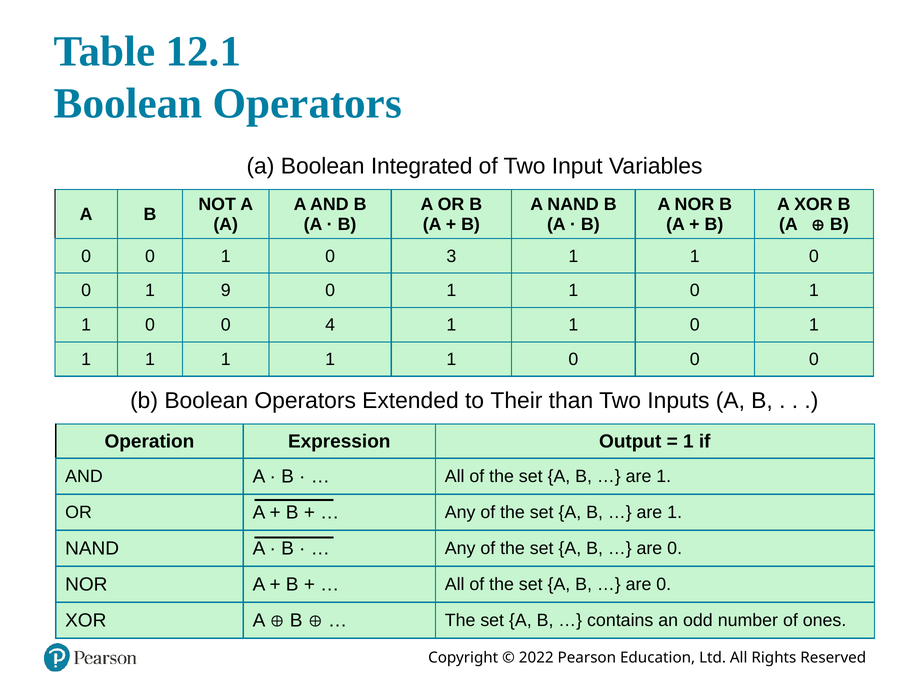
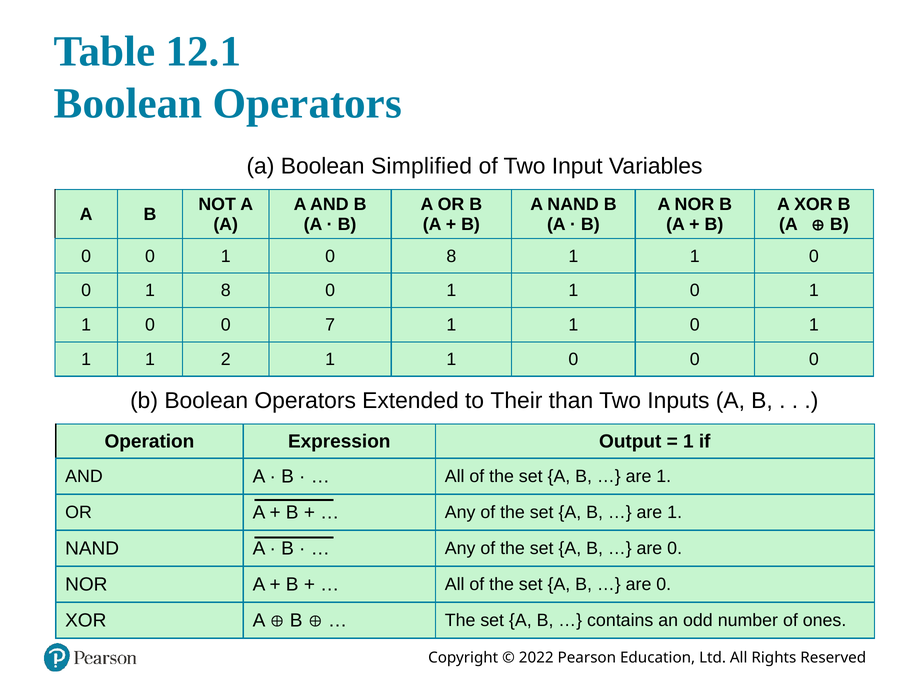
Integrated: Integrated -> Simplified (422, 166)
0 3: 3 -> 8 (451, 256)
1 9: 9 -> 8 (226, 290)
4: 4 -> 7 (330, 325)
1: 1 -> 2 (226, 359)
